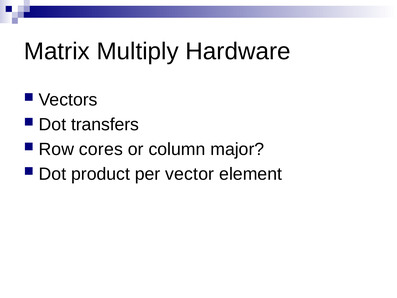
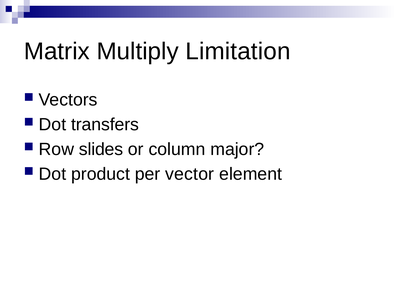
Hardware: Hardware -> Limitation (238, 51)
cores: cores -> slides (101, 149)
